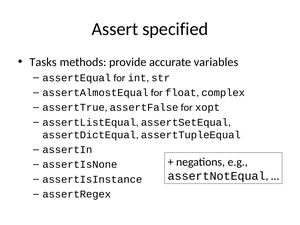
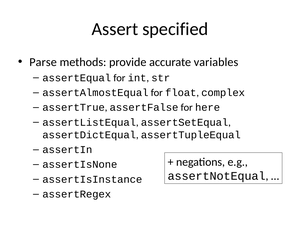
Tasks: Tasks -> Parse (43, 62)
xopt: xopt -> here (208, 107)
